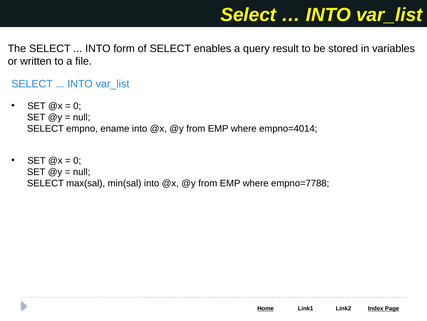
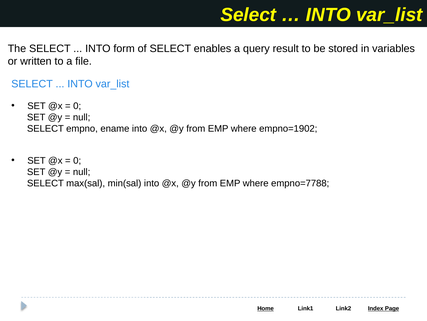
empno=4014: empno=4014 -> empno=1902 (288, 128)
